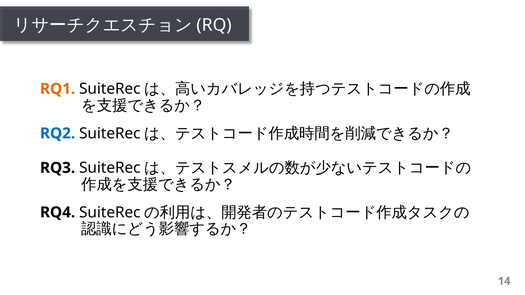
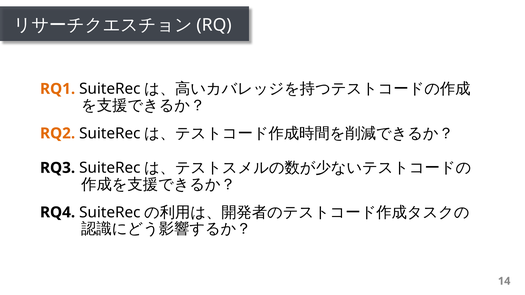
RQ2 colour: blue -> orange (58, 133)
